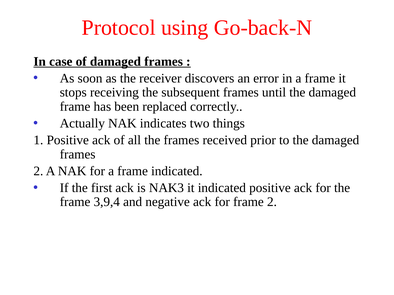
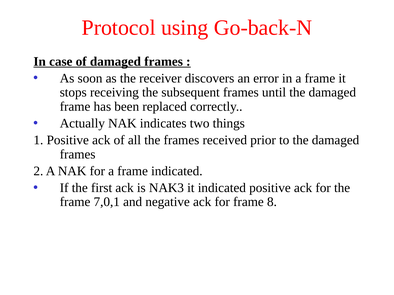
3,9,4: 3,9,4 -> 7,0,1 (107, 202)
frame 2: 2 -> 8 (272, 202)
